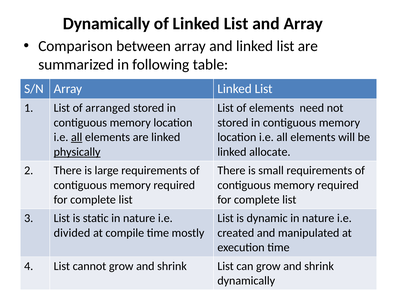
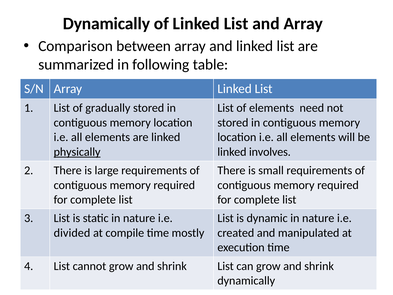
arranged: arranged -> gradually (108, 108)
all underline: present -> none (77, 137)
allocate: allocate -> involves (270, 152)
